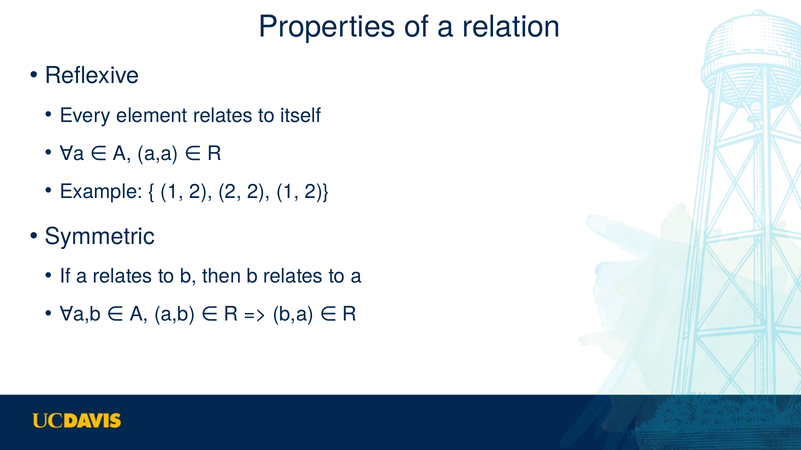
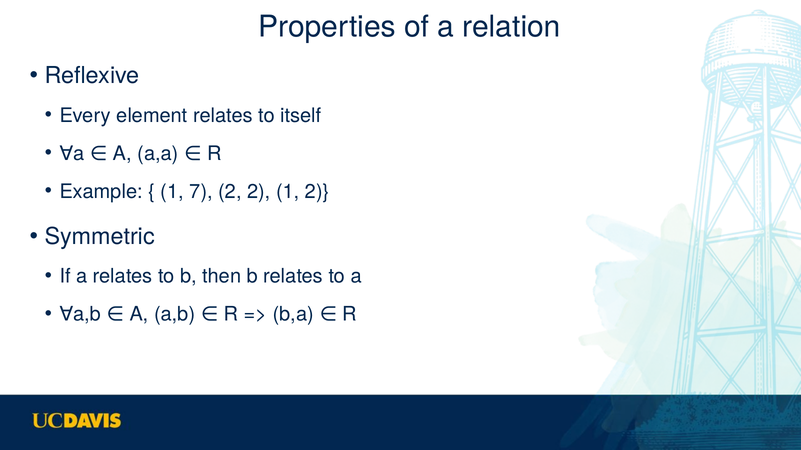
2: 2 -> 7 (201, 192)
